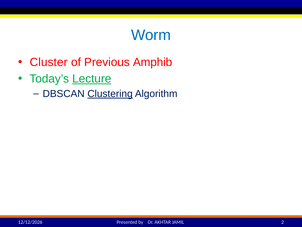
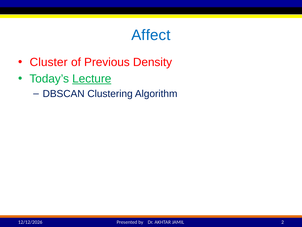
Worm: Worm -> Affect (151, 35)
Amphib: Amphib -> Density (153, 62)
Clustering underline: present -> none (110, 94)
